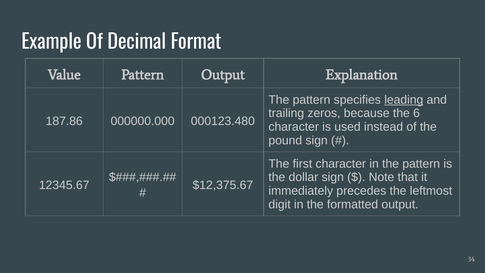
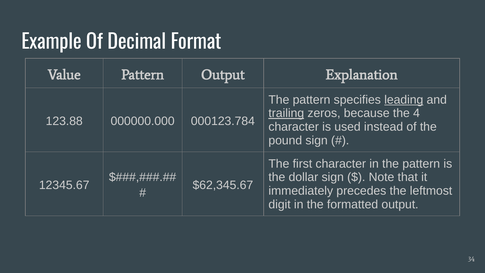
trailing underline: none -> present (286, 113)
6: 6 -> 4 (417, 113)
187.86: 187.86 -> 123.88 (64, 121)
000123.480: 000123.480 -> 000123.784 (223, 121)
$12,375.67: $12,375.67 -> $62,345.67 (223, 185)
